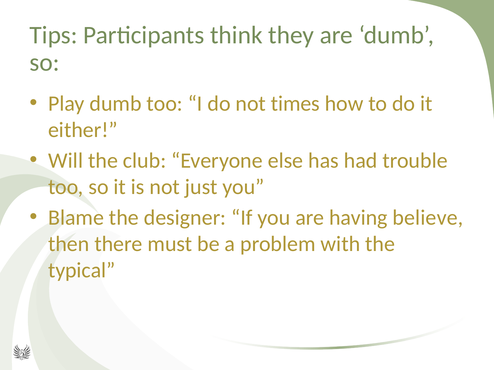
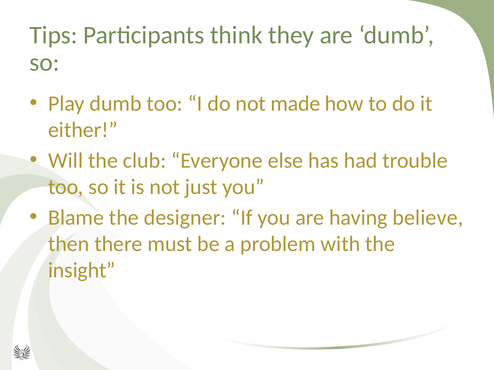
times: times -> made (295, 104)
typical: typical -> insight (82, 271)
